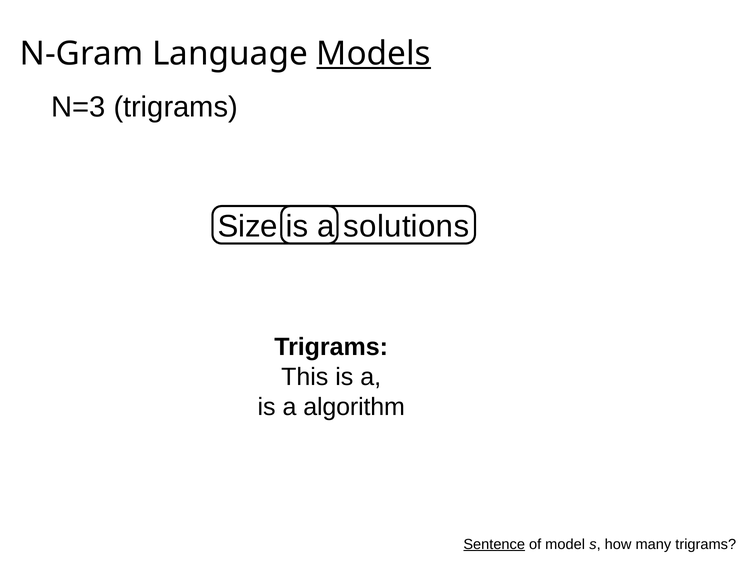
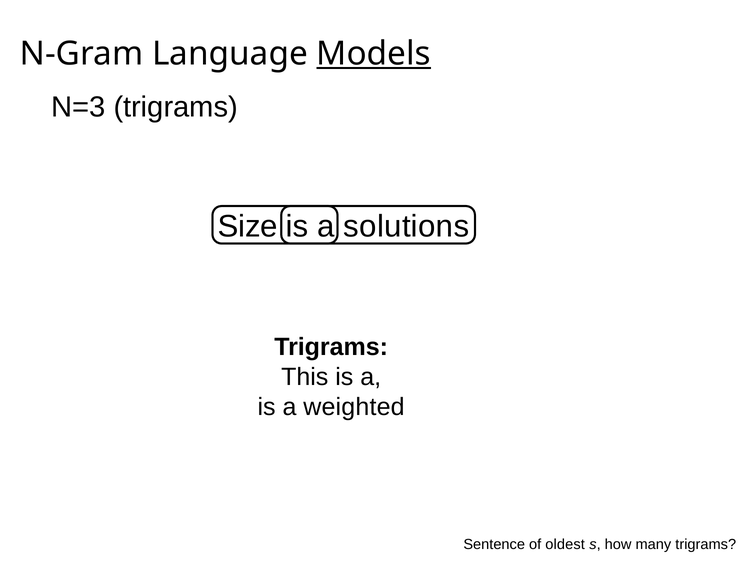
algorithm: algorithm -> weighted (354, 407)
Sentence underline: present -> none (494, 545)
model: model -> oldest (565, 545)
